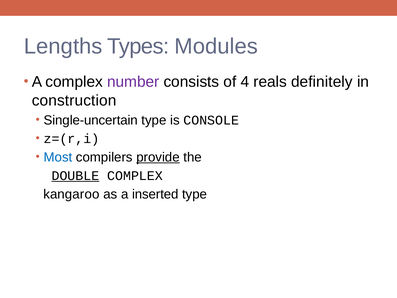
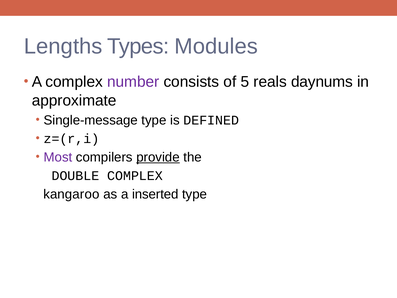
4: 4 -> 5 (245, 82)
definitely: definitely -> daynums (322, 82)
construction: construction -> approximate (74, 100)
Single-uncertain: Single-uncertain -> Single-message (91, 120)
CONSOLE: CONSOLE -> DEFINED (211, 120)
Most colour: blue -> purple (58, 157)
DOUBLE underline: present -> none (75, 176)
